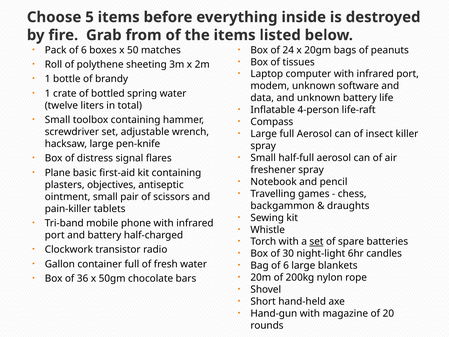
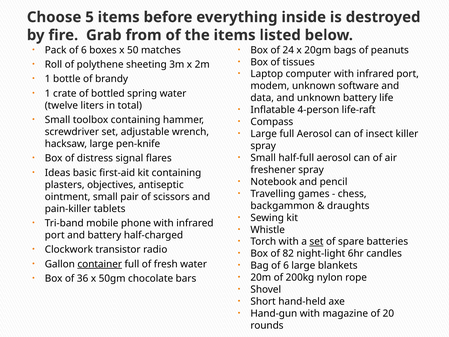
Plane: Plane -> Ideas (58, 173)
30: 30 -> 82 (288, 253)
container underline: none -> present (100, 264)
